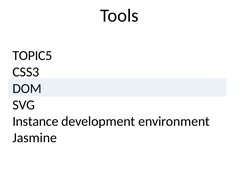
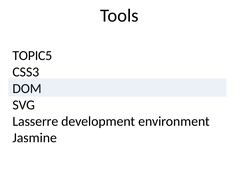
Instance: Instance -> Lasserre (35, 122)
